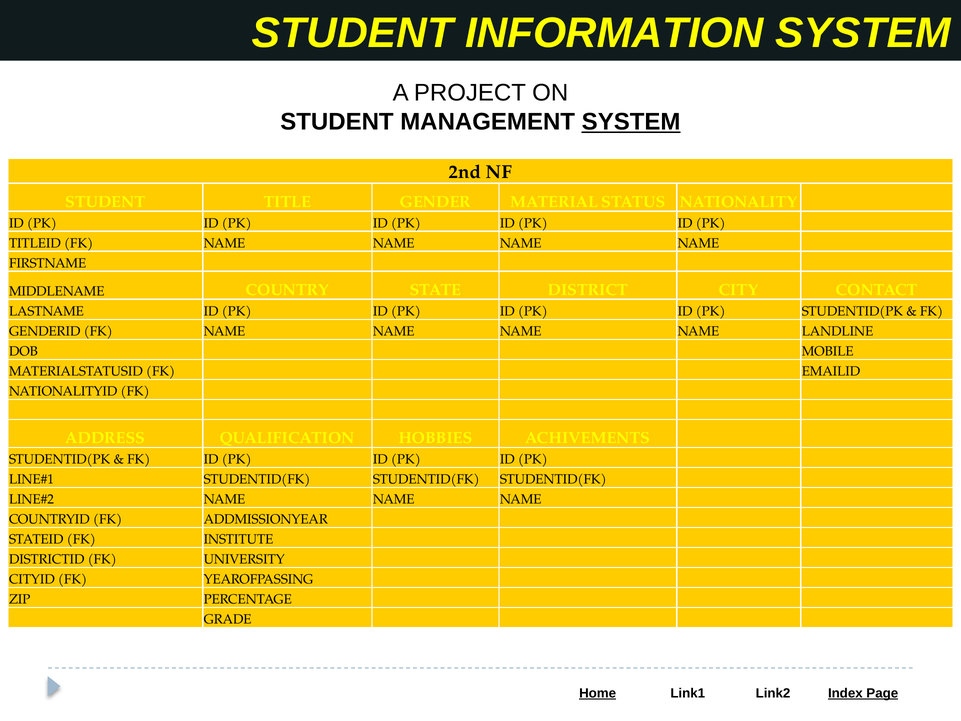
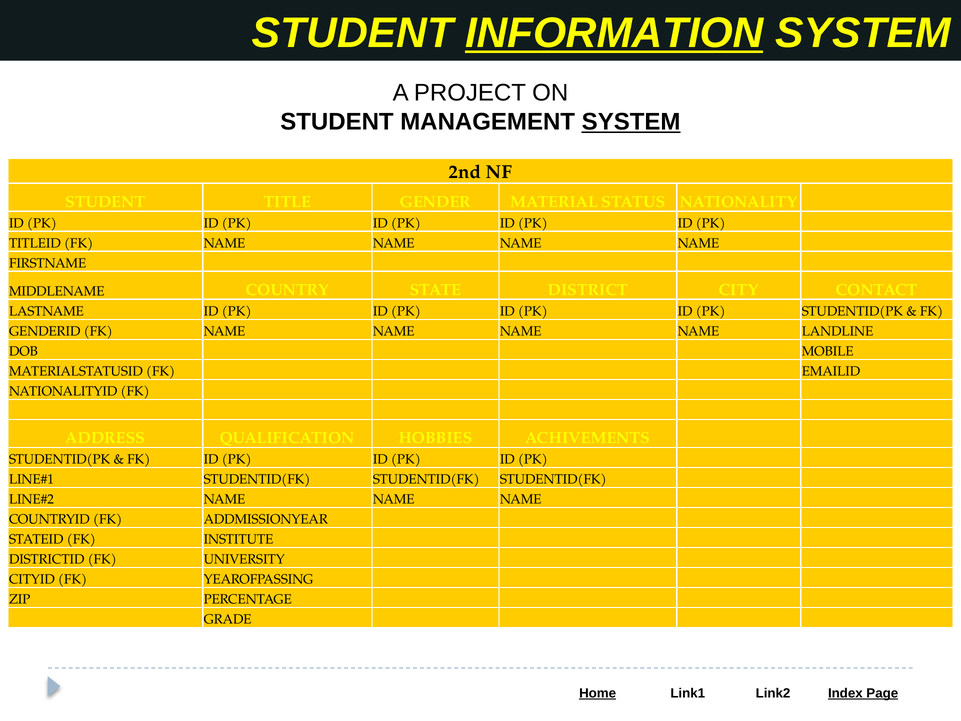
INFORMATION underline: none -> present (614, 33)
